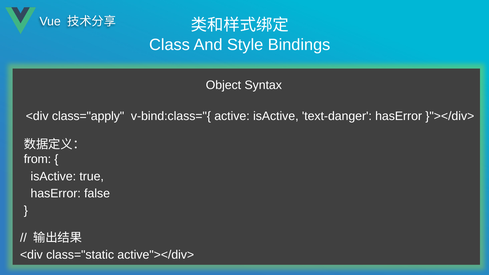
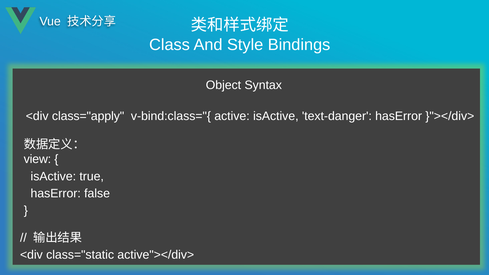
from: from -> view (37, 159)
